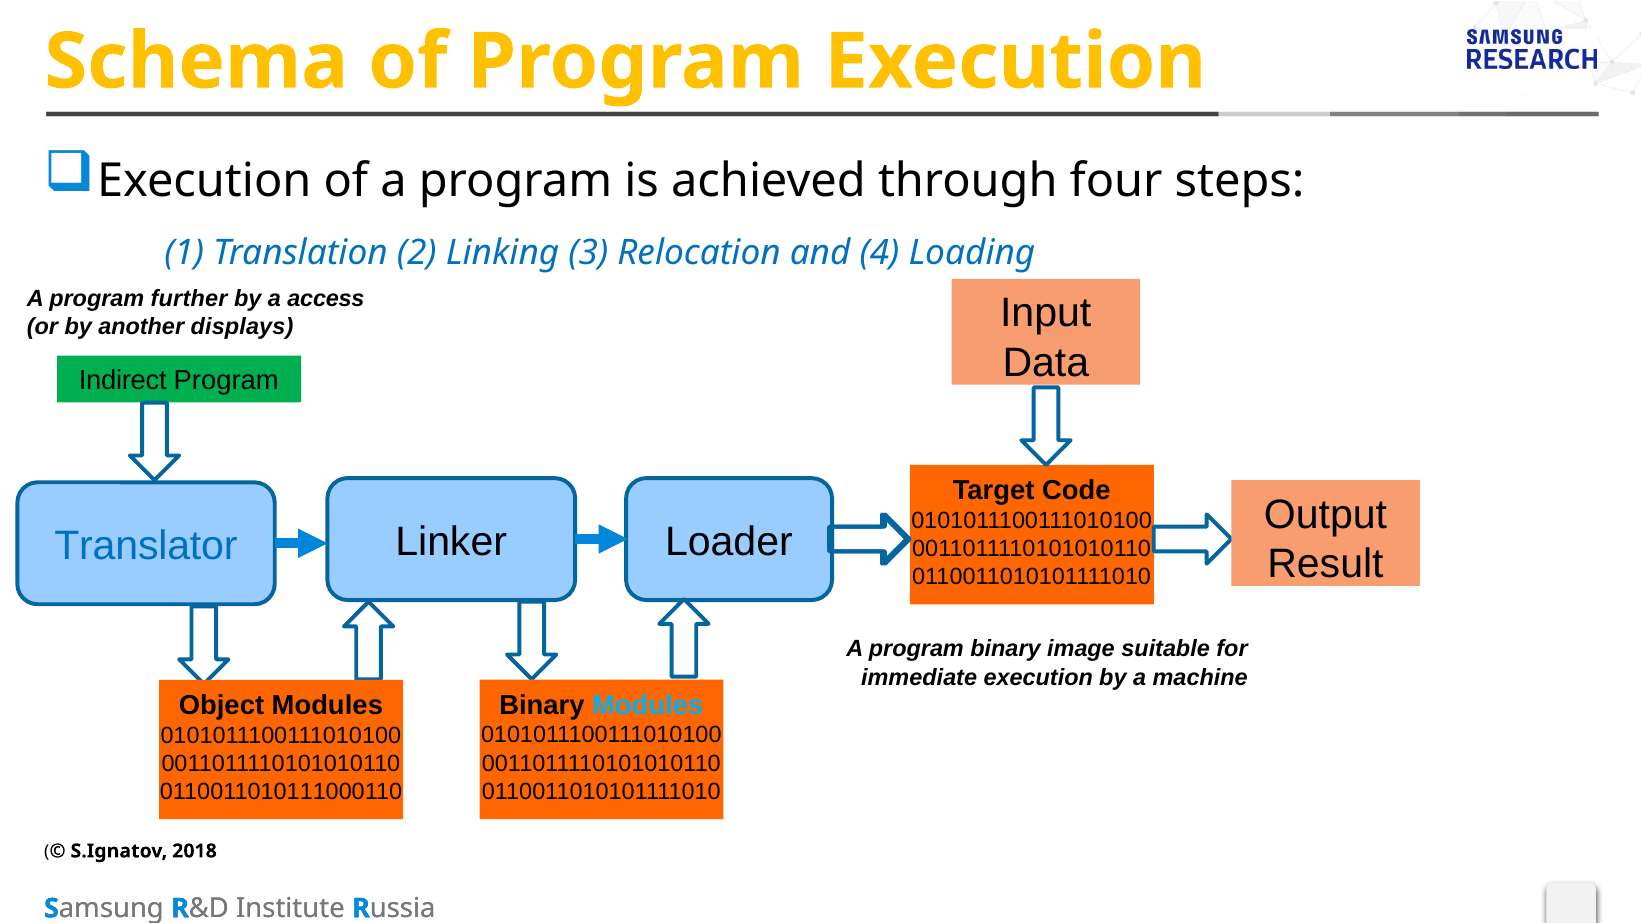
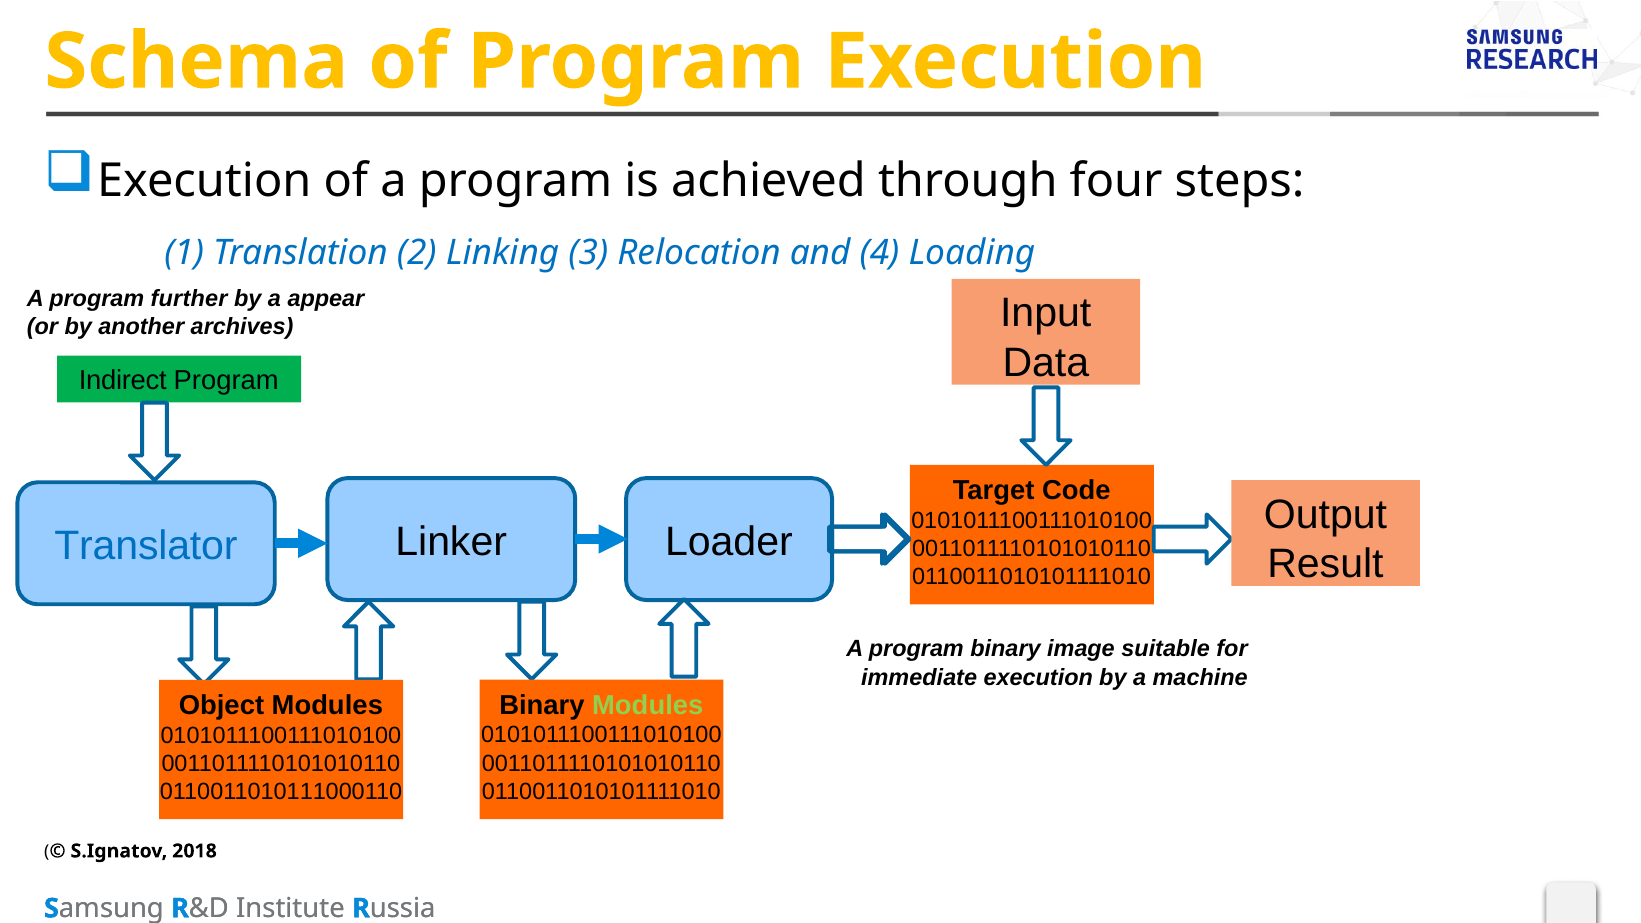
access: access -> appear (326, 299)
displays: displays -> archives (242, 327)
Modules colour: light blue -> light green (648, 705)
